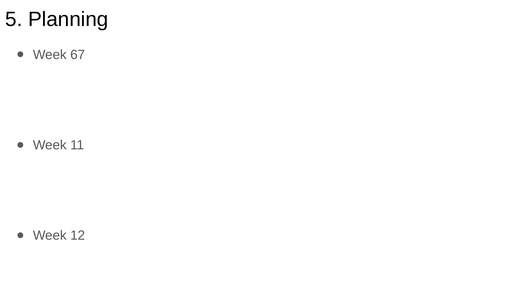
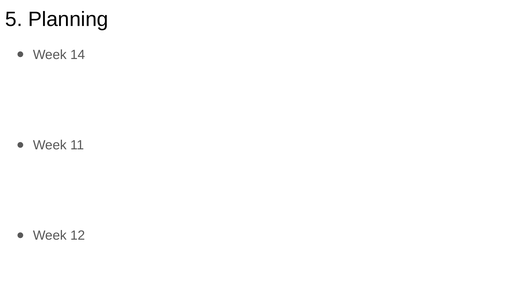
67: 67 -> 14 (78, 55)
